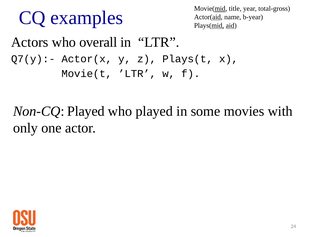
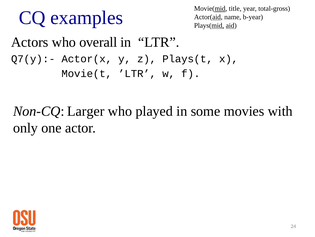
Non-CQ Played: Played -> Larger (86, 111)
